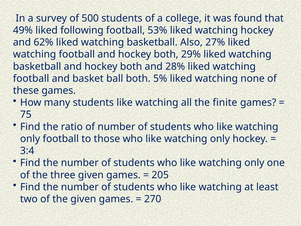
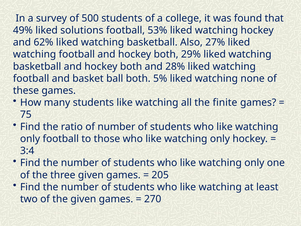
following: following -> solutions (82, 30)
